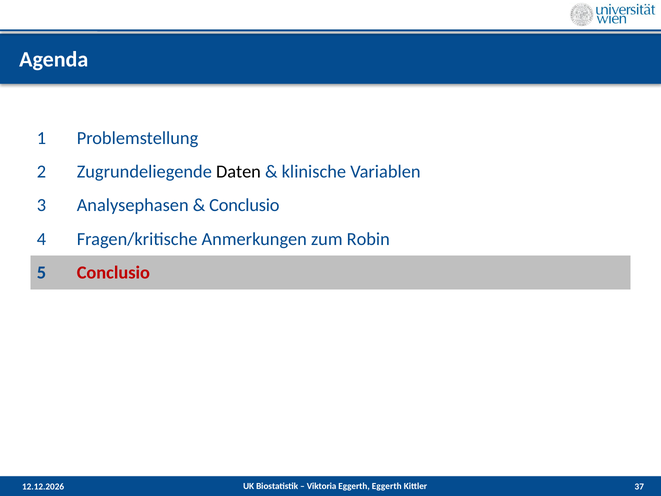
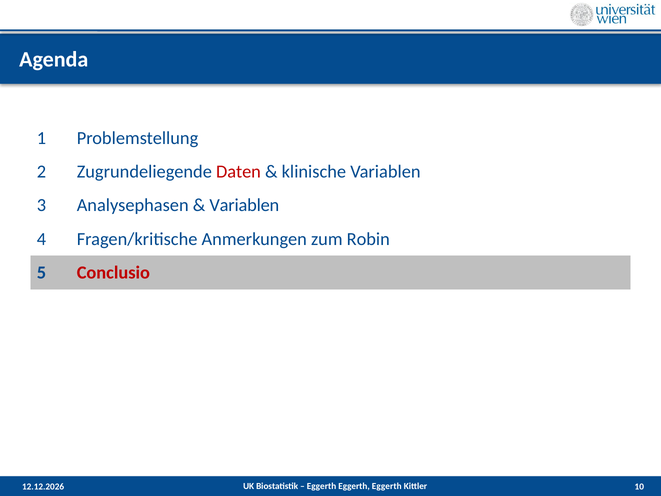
Daten colour: black -> red (238, 172)
Conclusio: Conclusio -> Variablen (244, 205)
Viktoria: Viktoria -> Eggerth (322, 486)
37: 37 -> 10 (639, 487)
